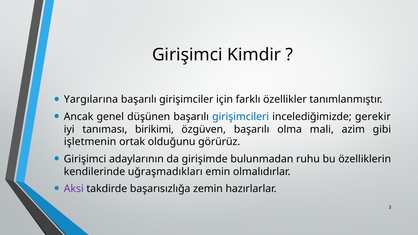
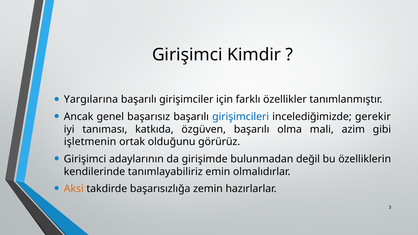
düşünen: düşünen -> başarısız (149, 117)
birikimi: birikimi -> katkıda (154, 129)
ruhu: ruhu -> değil (308, 159)
uğraşmadıkları: uğraşmadıkları -> tanımlayabiliriz (165, 172)
Aksi colour: purple -> orange (74, 189)
